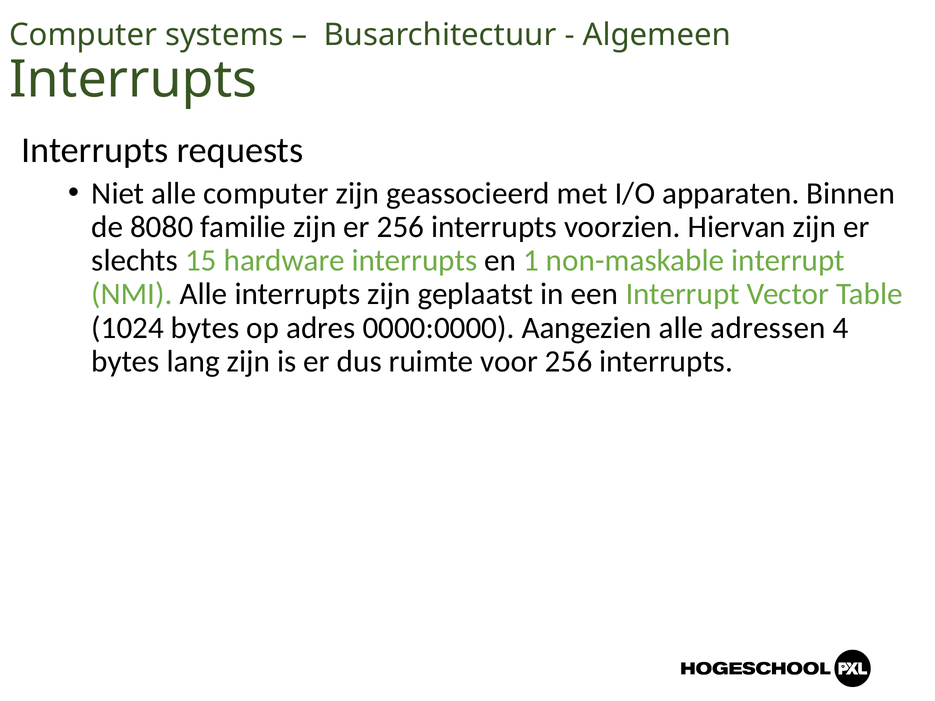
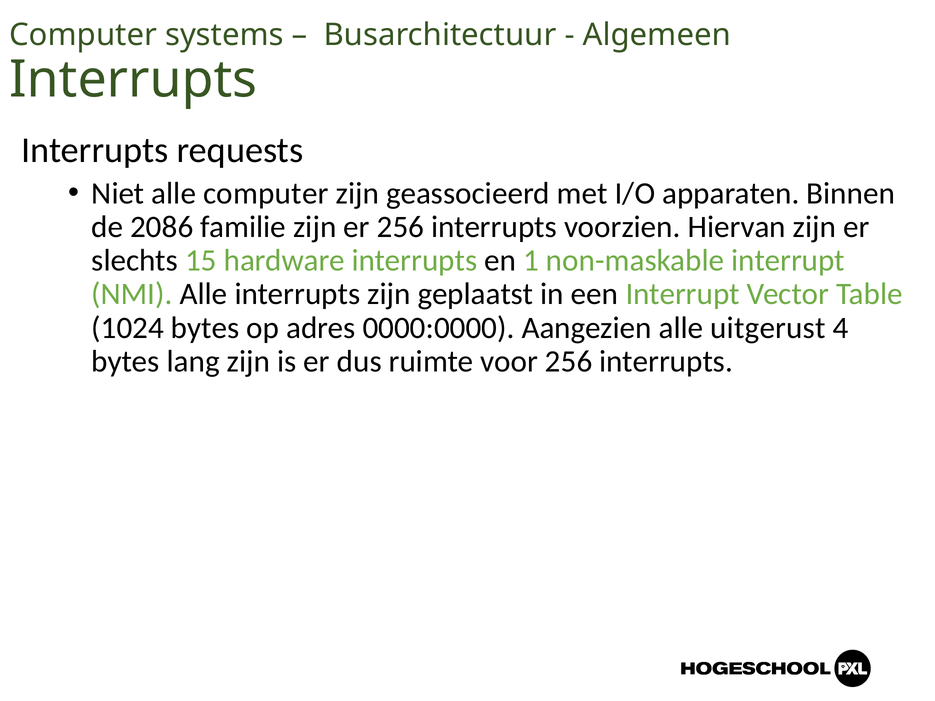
8080: 8080 -> 2086 (162, 227)
adressen: adressen -> uitgerust (768, 328)
